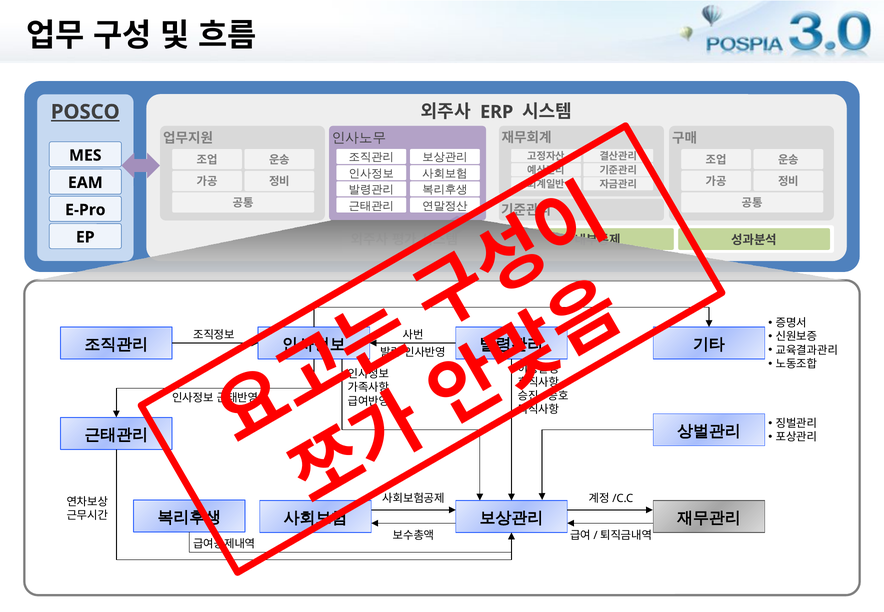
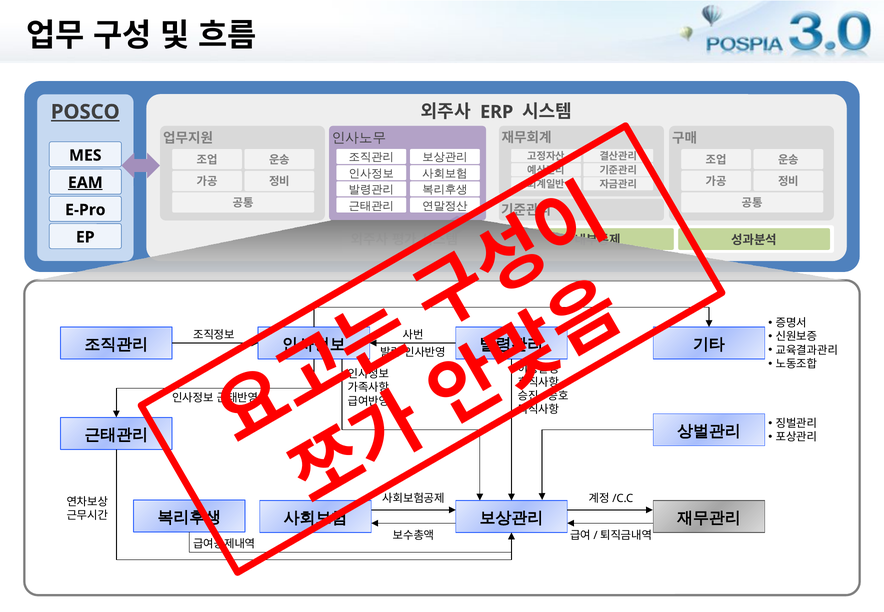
EAM underline: none -> present (85, 183)
